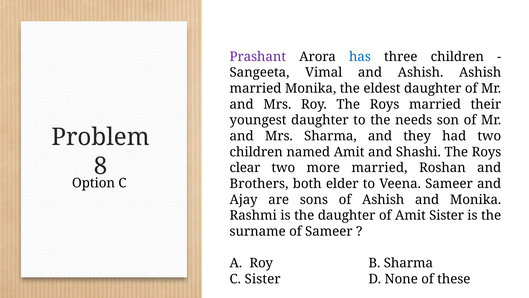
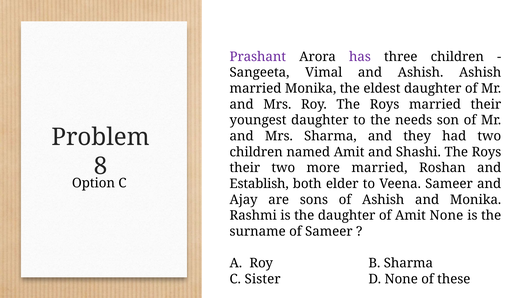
has colour: blue -> purple (360, 57)
clear: clear -> their (245, 168)
Brothers: Brothers -> Establish (259, 184)
Amit Sister: Sister -> None (446, 215)
